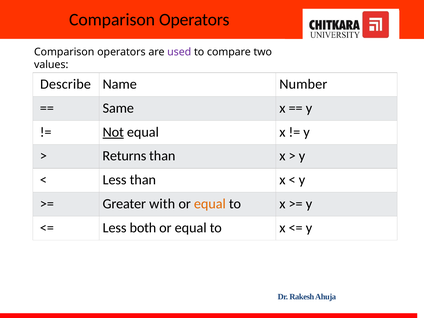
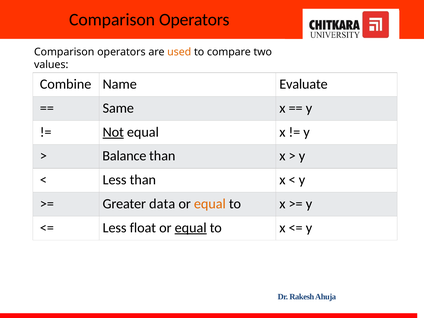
used colour: purple -> orange (179, 52)
Describe: Describe -> Combine (66, 84)
Number: Number -> Evaluate (303, 84)
Returns: Returns -> Balance (124, 156)
with: with -> data (162, 204)
both: both -> float (143, 228)
equal underline: none -> present (191, 228)
